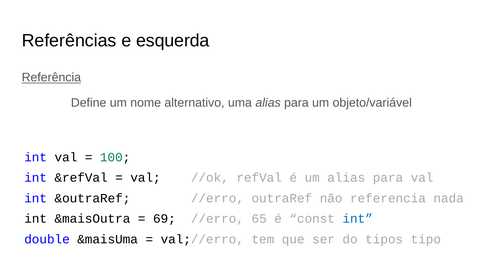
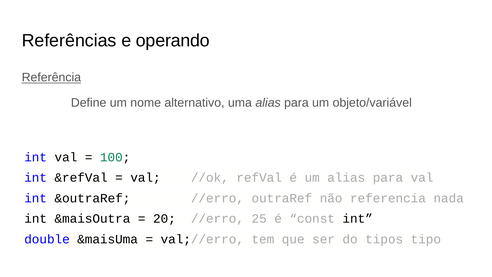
esquerda: esquerda -> operando (173, 41)
69: 69 -> 20 (164, 219)
65: 65 -> 25 (259, 219)
int colour: blue -> black (358, 219)
